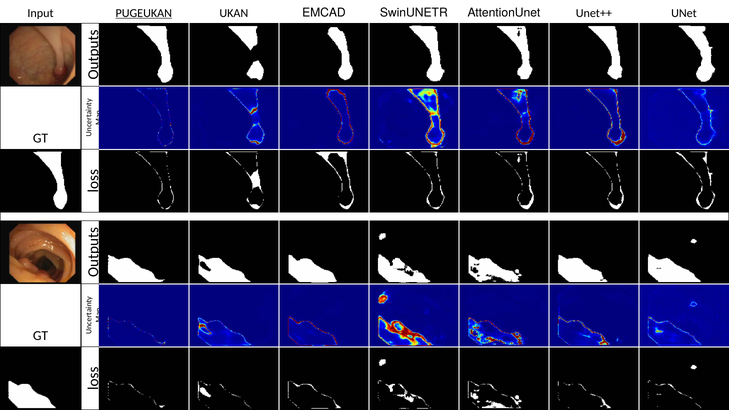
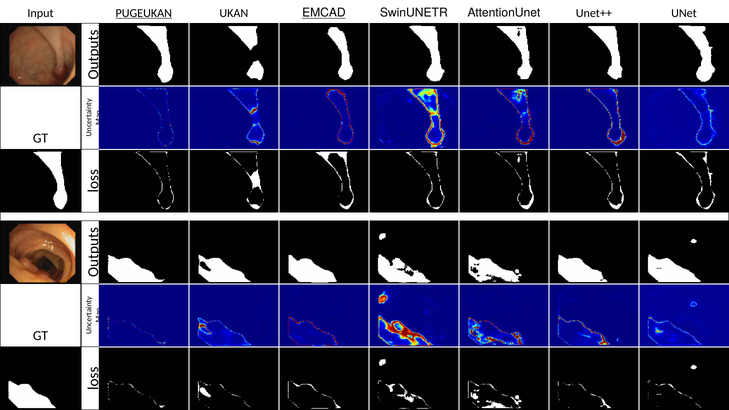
EMCAD underline: none -> present (324, 13)
